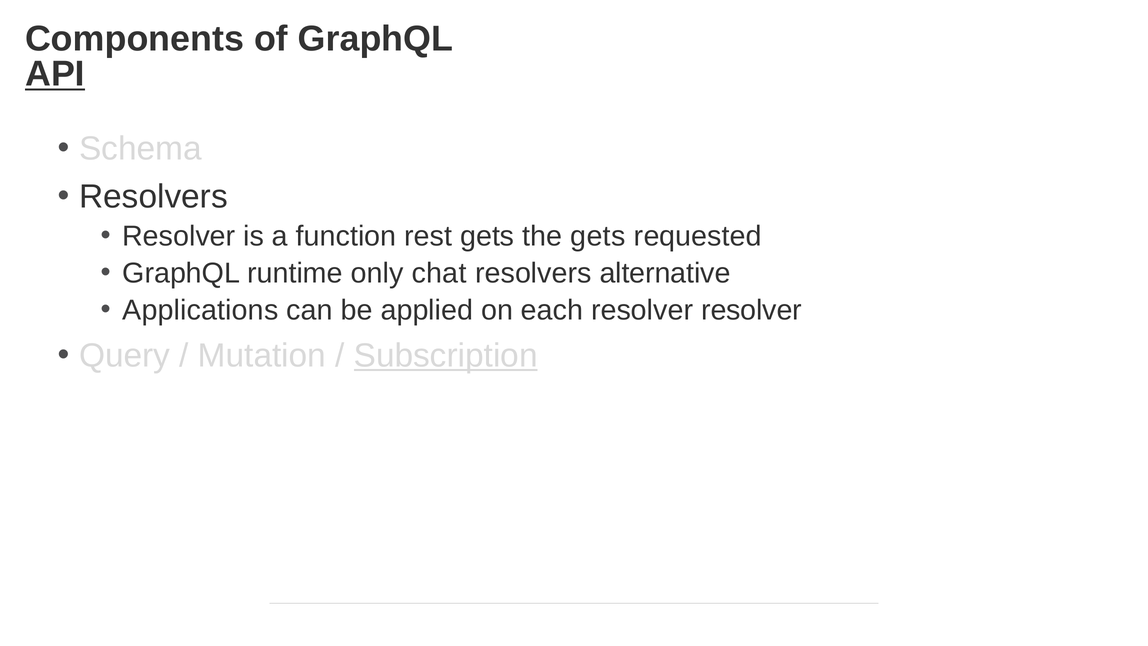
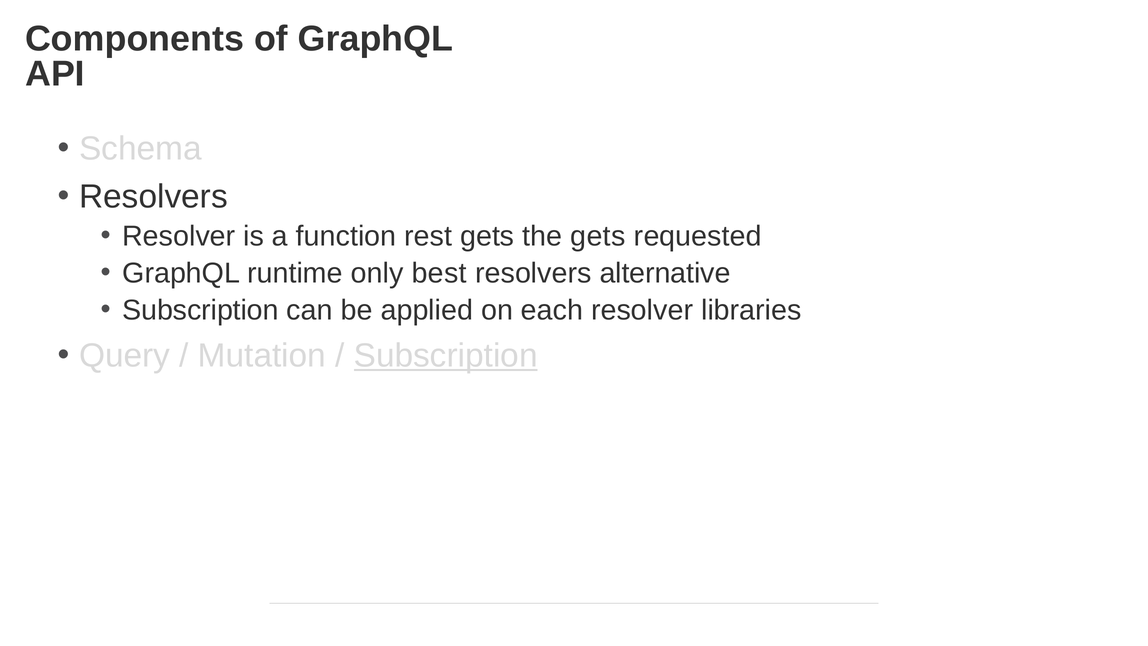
API underline: present -> none (55, 74)
chat: chat -> best (439, 273)
Applications: Applications -> Subscription (200, 310)
resolver resolver: resolver -> libraries (751, 310)
